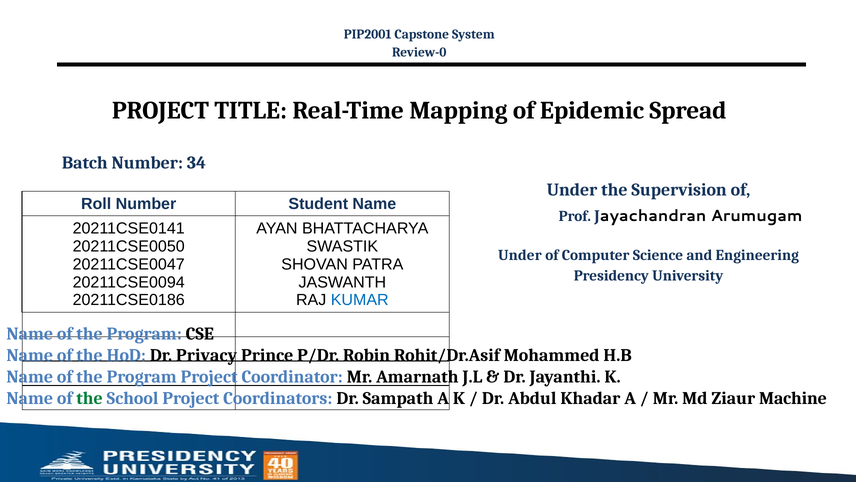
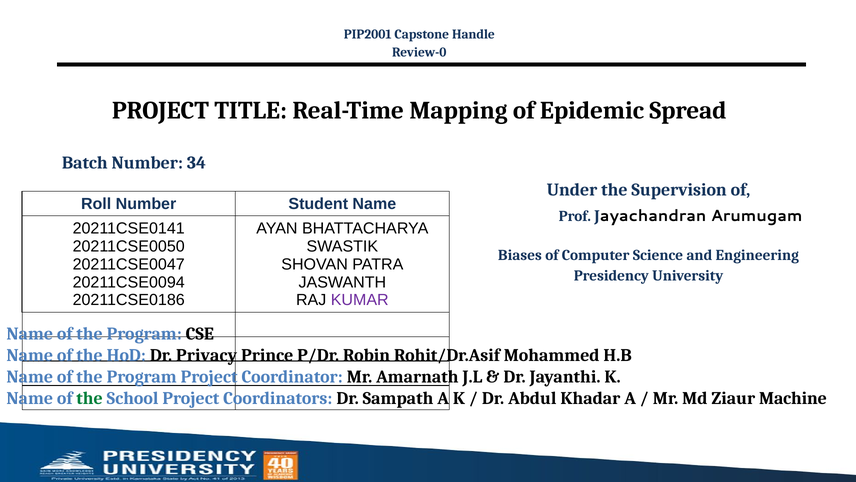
System: System -> Handle (473, 34)
Under: Under -> Biases (520, 255)
KUMAR colour: blue -> purple (360, 300)
